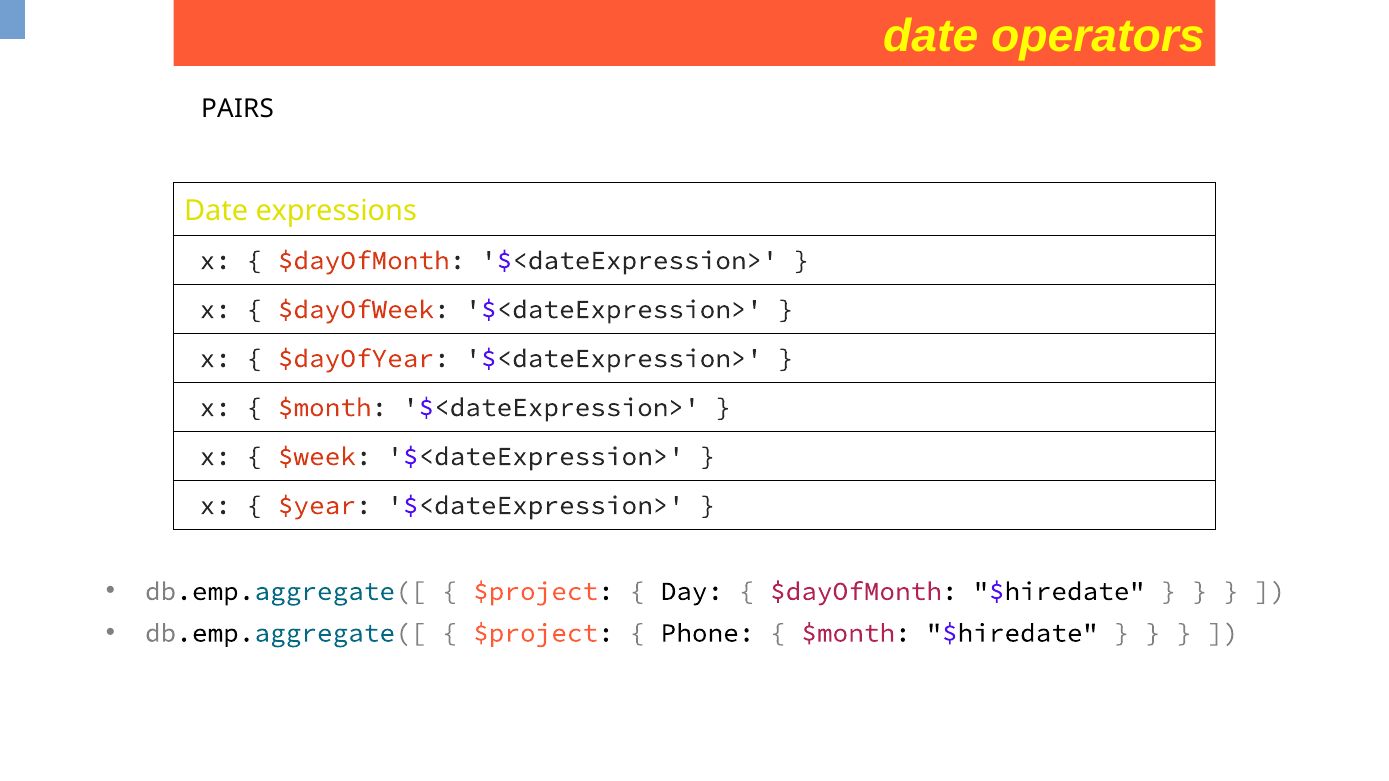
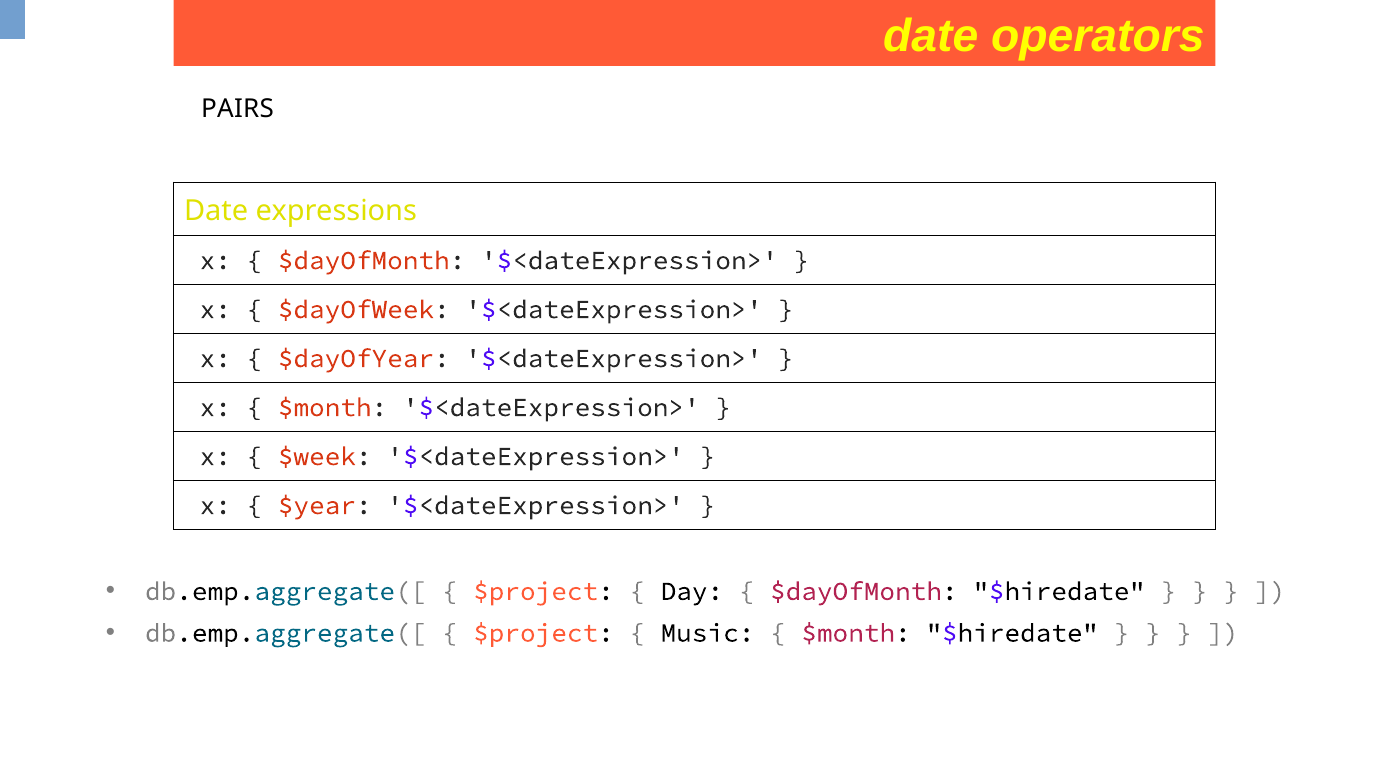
Phone: Phone -> Music (708, 633)
